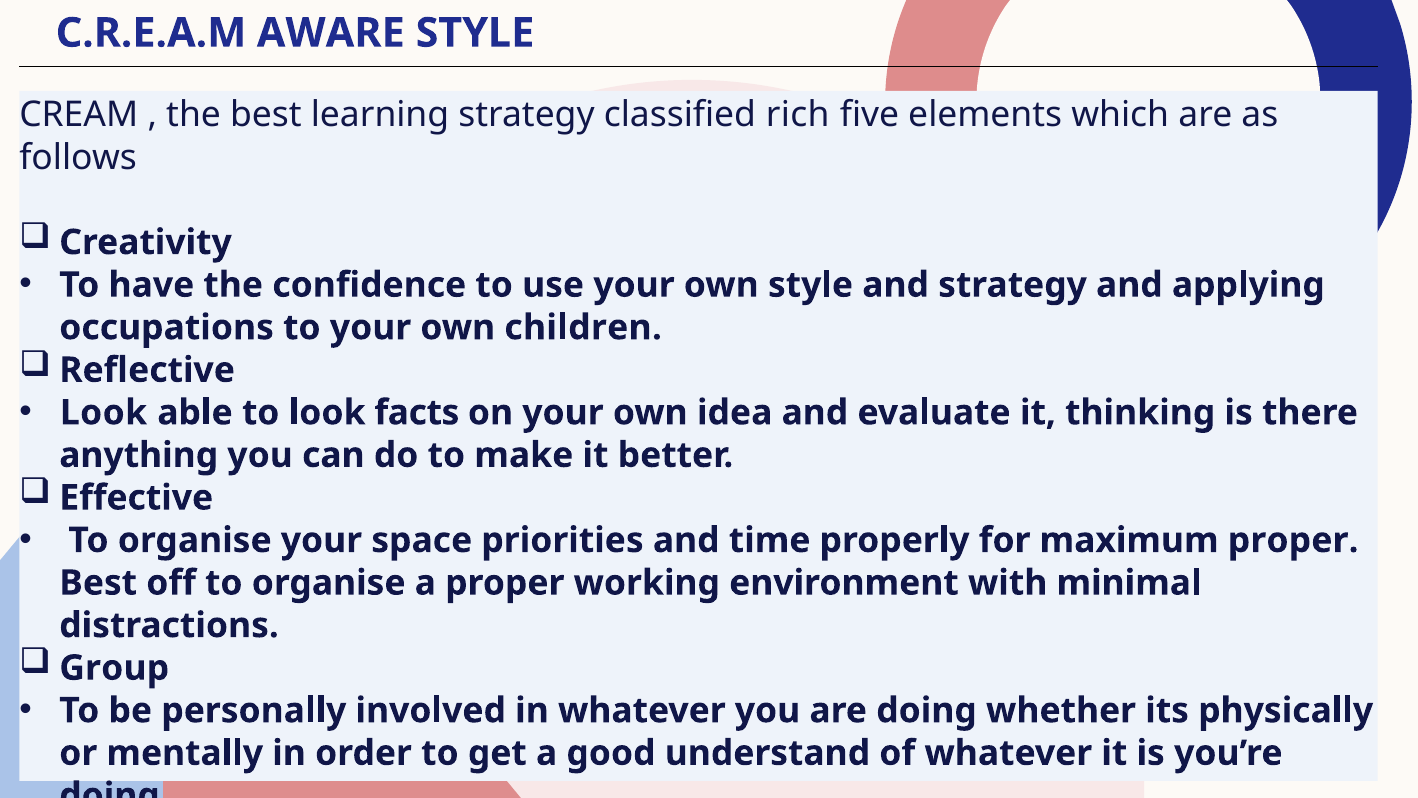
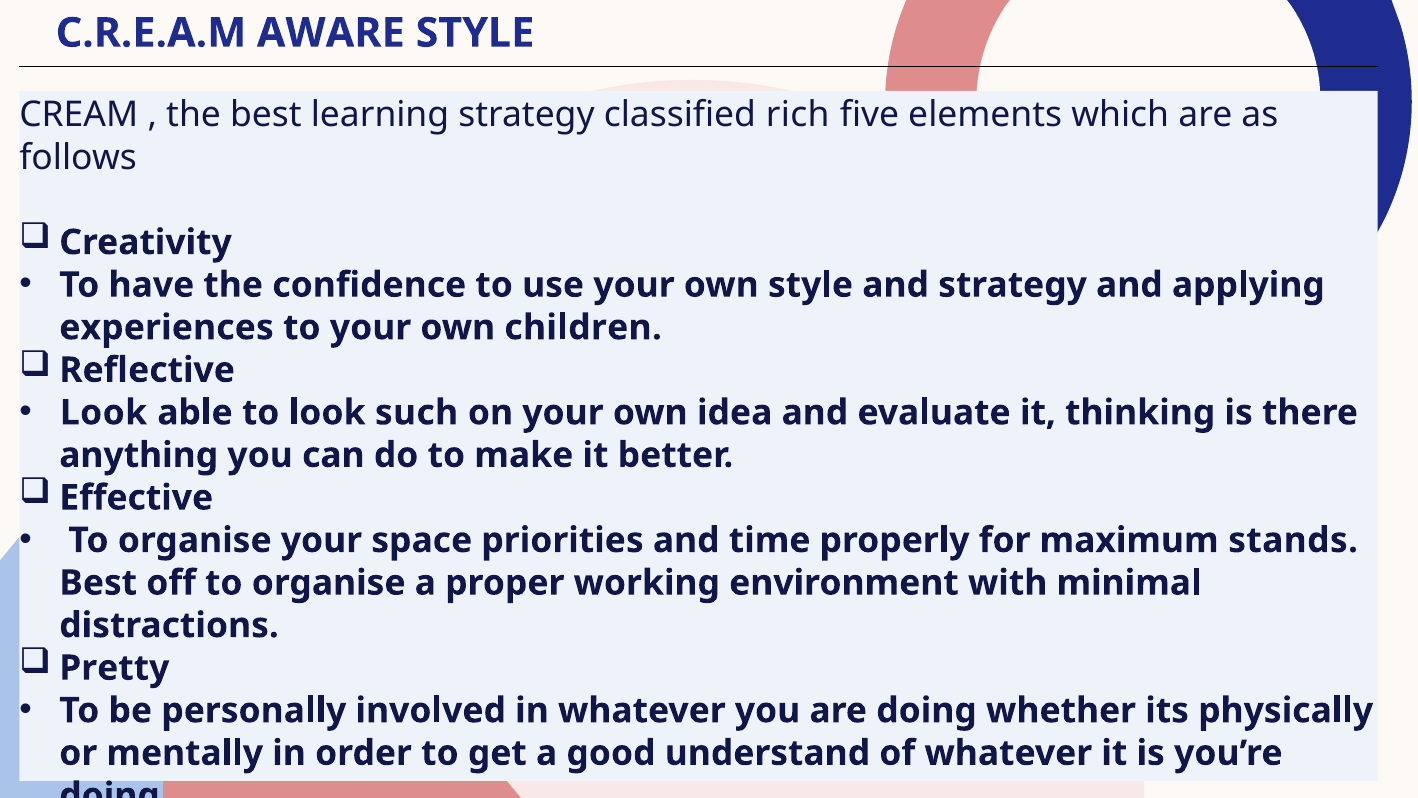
occupations: occupations -> experiences (167, 327)
facts: facts -> such (417, 412)
maximum proper: proper -> stands (1293, 540)
Group: Group -> Pretty (114, 668)
